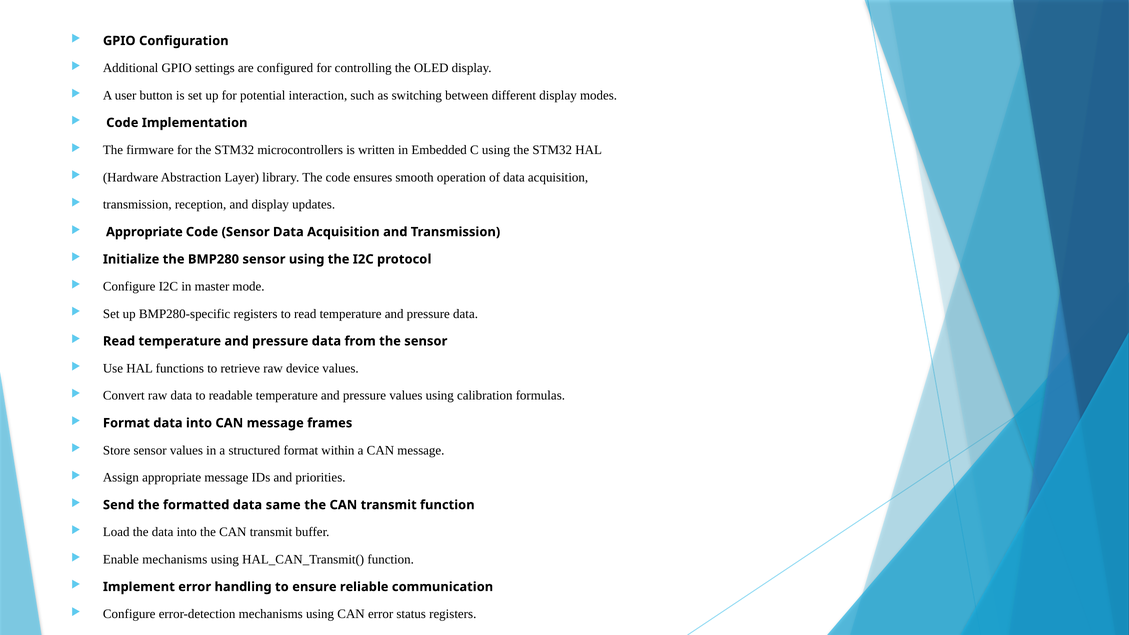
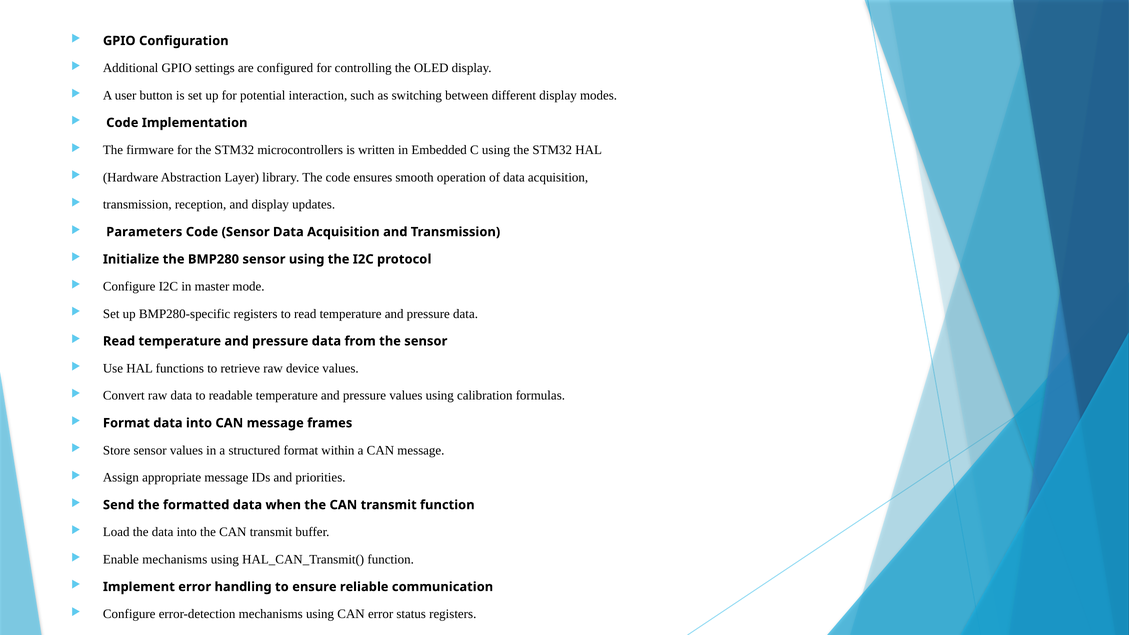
Appropriate: Appropriate -> Parameters (144, 232)
same: same -> when (283, 505)
